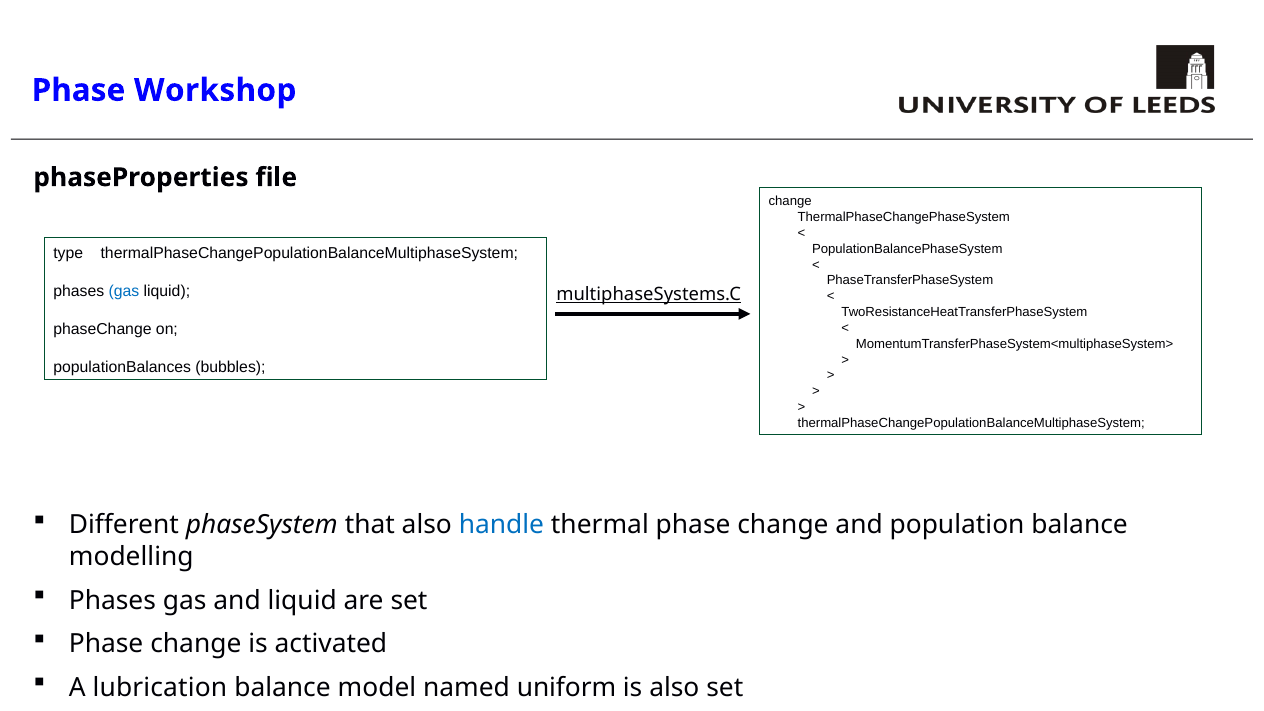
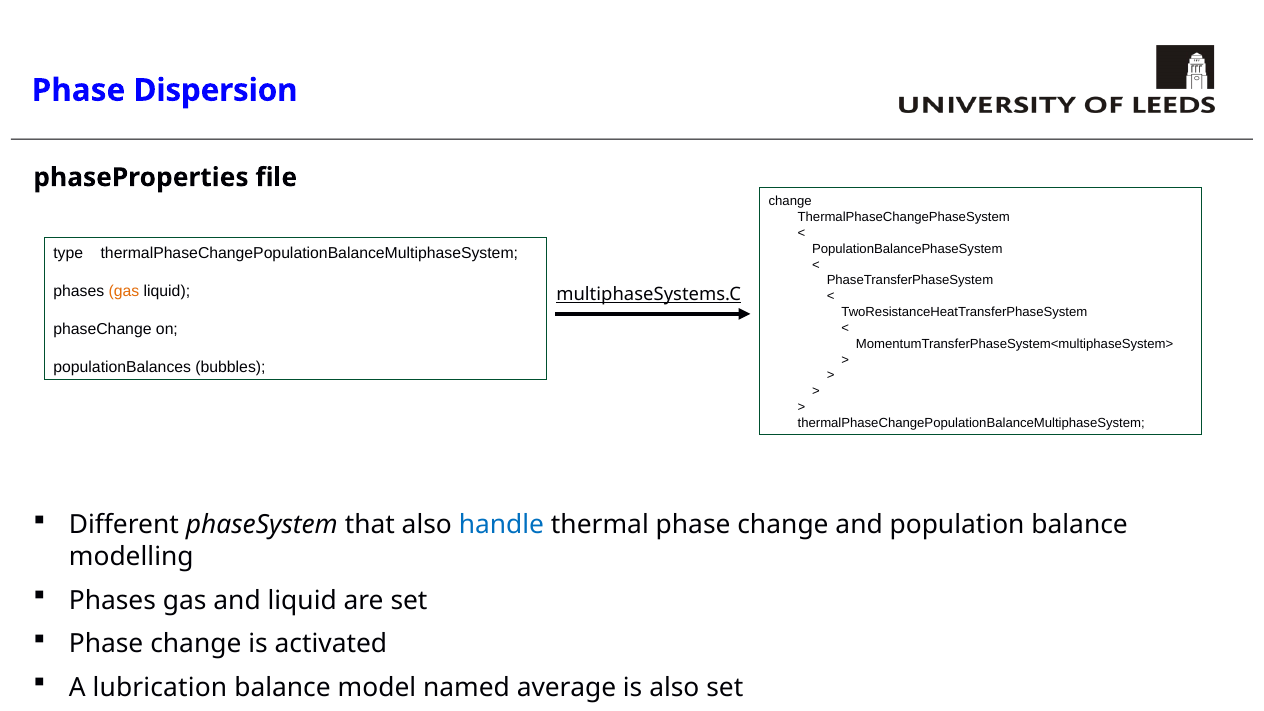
Workshop: Workshop -> Dispersion (216, 90)
gas colour: blue -> orange (124, 291)
uniform: uniform -> average (567, 687)
